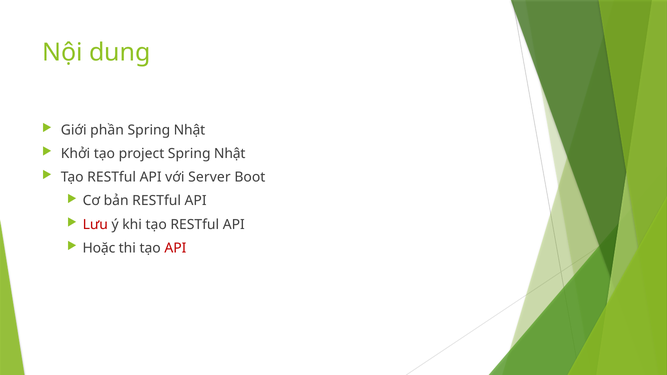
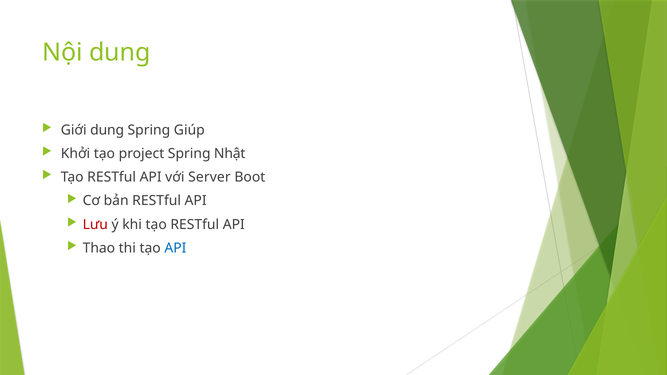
Giới phần: phần -> dung (107, 130)
Nhật: Nhật -> Giúp (189, 130)
Hoặc: Hoặc -> Thao (99, 248)
API colour: red -> blue (175, 248)
